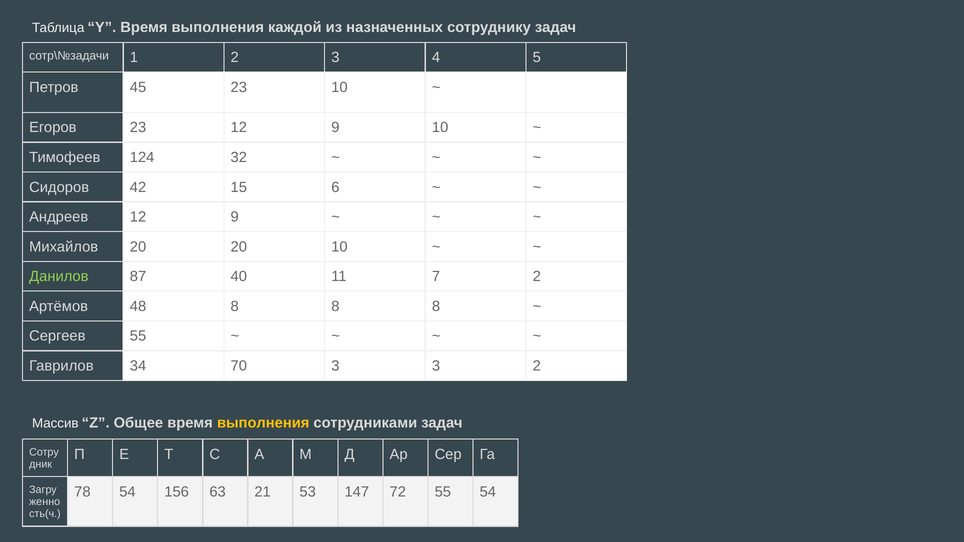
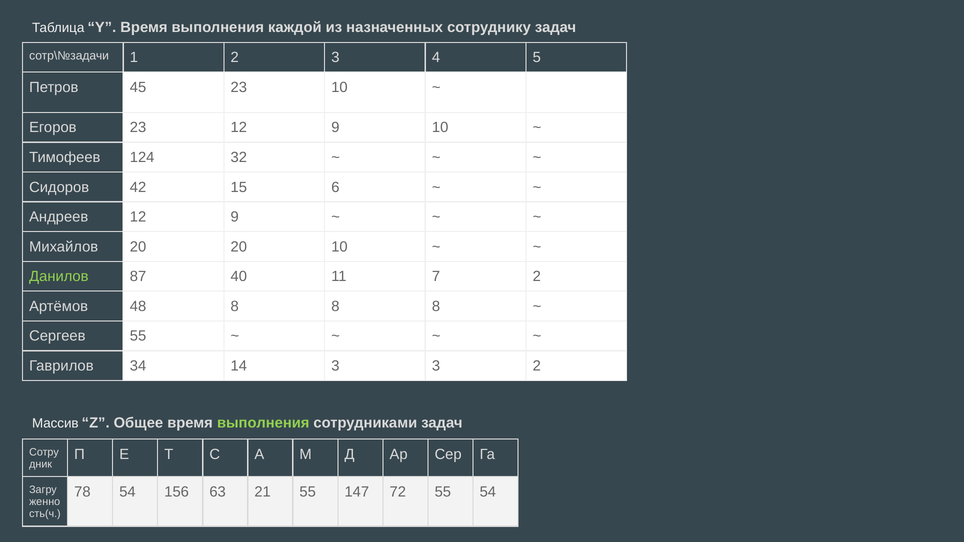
70: 70 -> 14 (239, 366)
выполнения colour: yellow -> light green (263, 423)
21 53: 53 -> 55 (308, 492)
